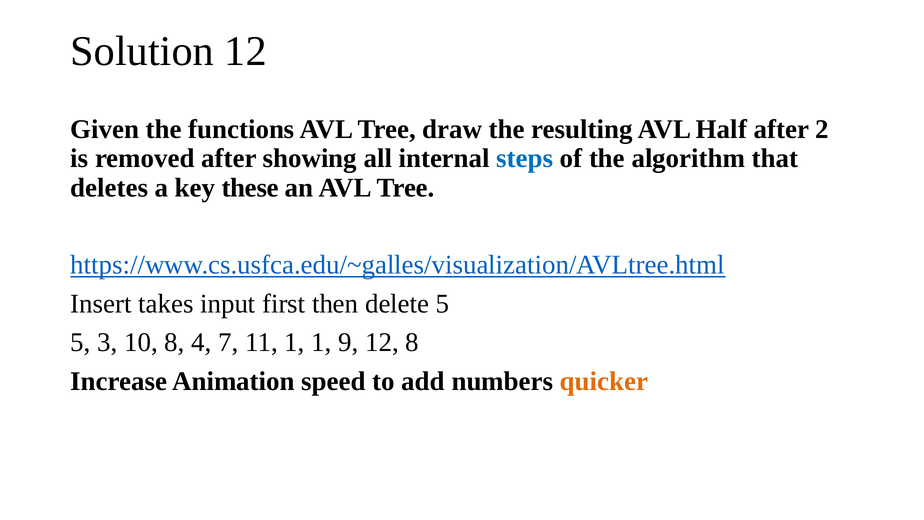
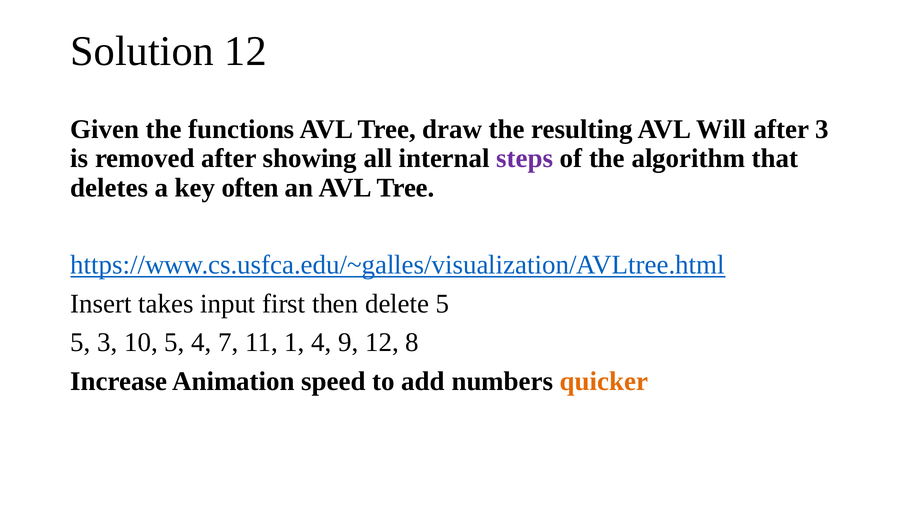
Half: Half -> Will (721, 129)
after 2: 2 -> 3 (822, 129)
steps colour: blue -> purple (525, 159)
these: these -> often (250, 188)
10 8: 8 -> 5 (175, 342)
1 1: 1 -> 4 (321, 342)
